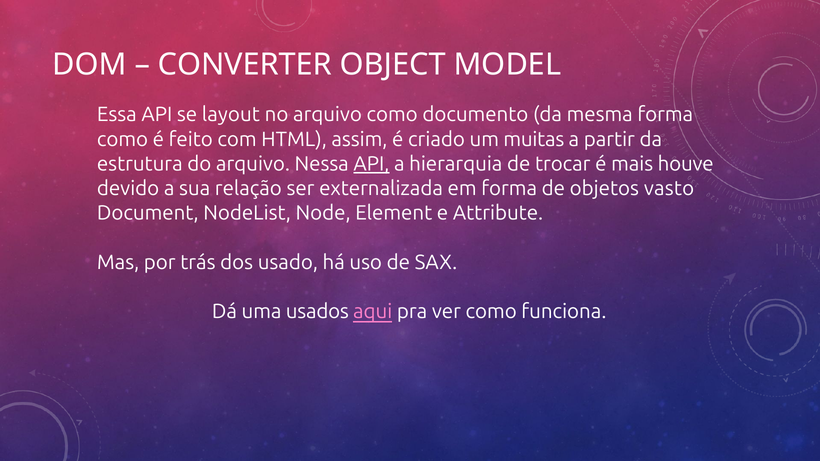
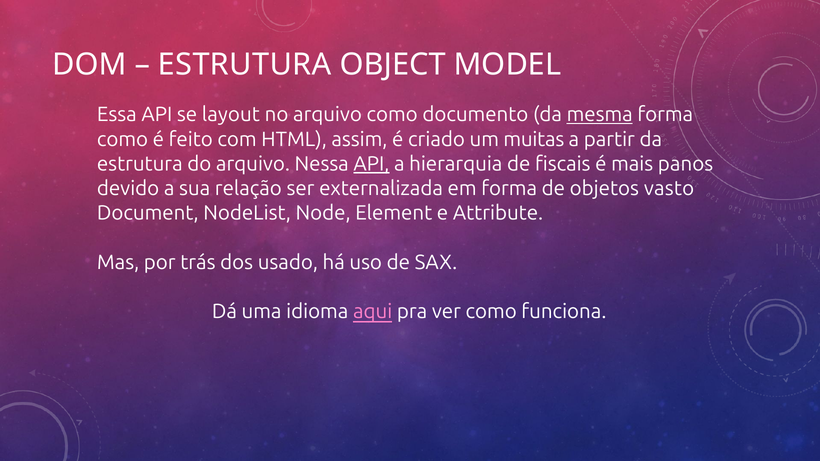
CONVERTER: CONVERTER -> ESTRUTURA (245, 65)
mesma underline: none -> present (600, 115)
trocar: trocar -> fiscais (563, 164)
houve: houve -> panos (686, 164)
usados: usados -> idioma (317, 312)
